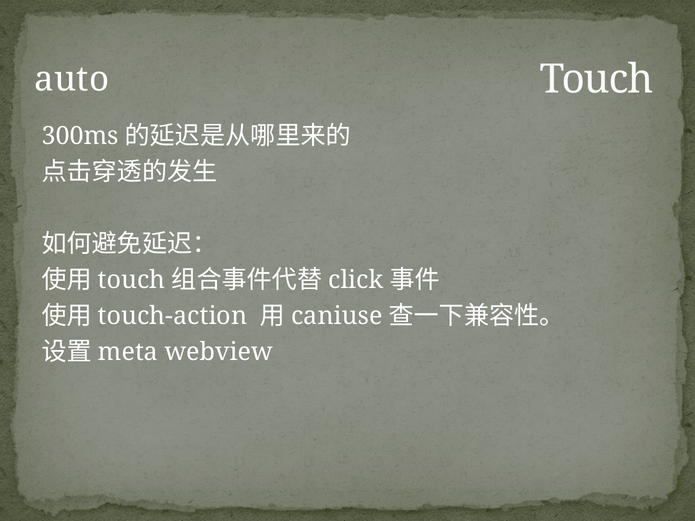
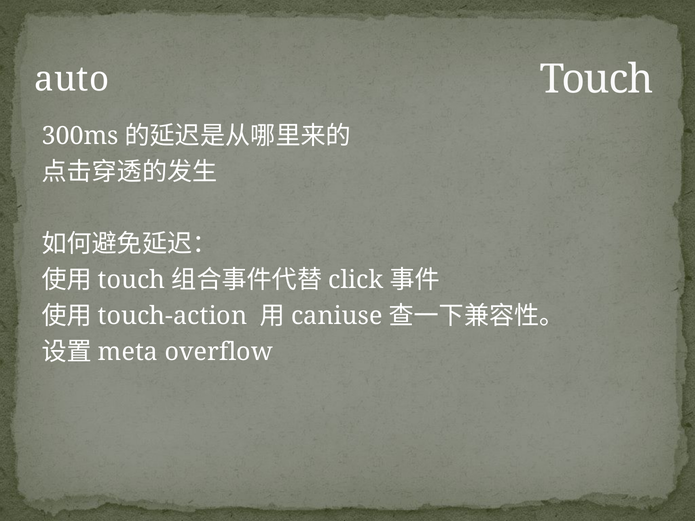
webview: webview -> overflow (219, 352)
